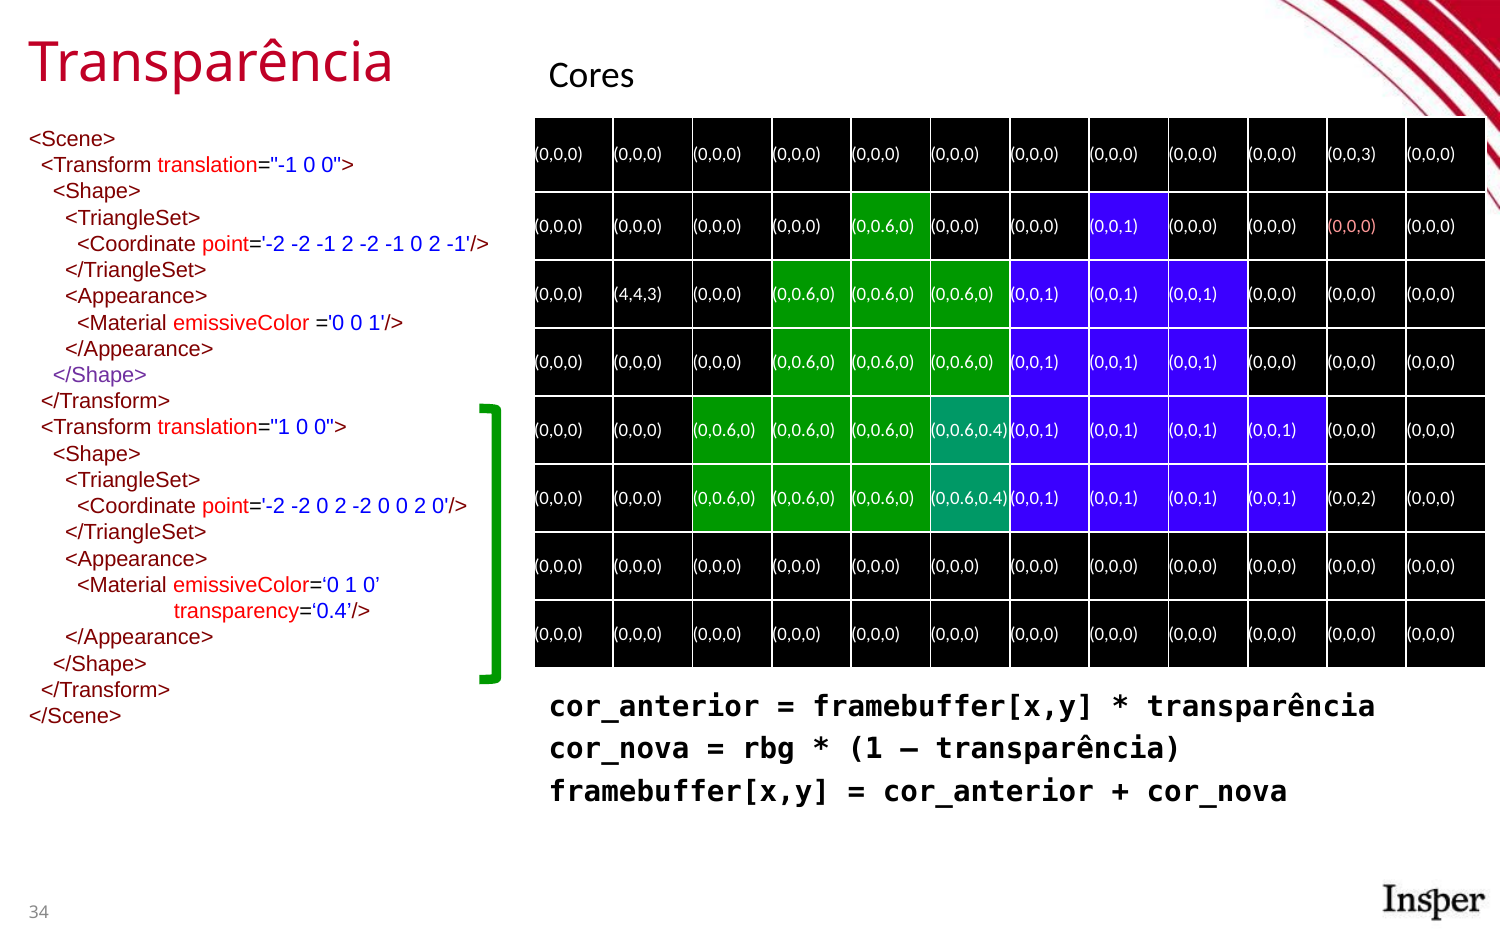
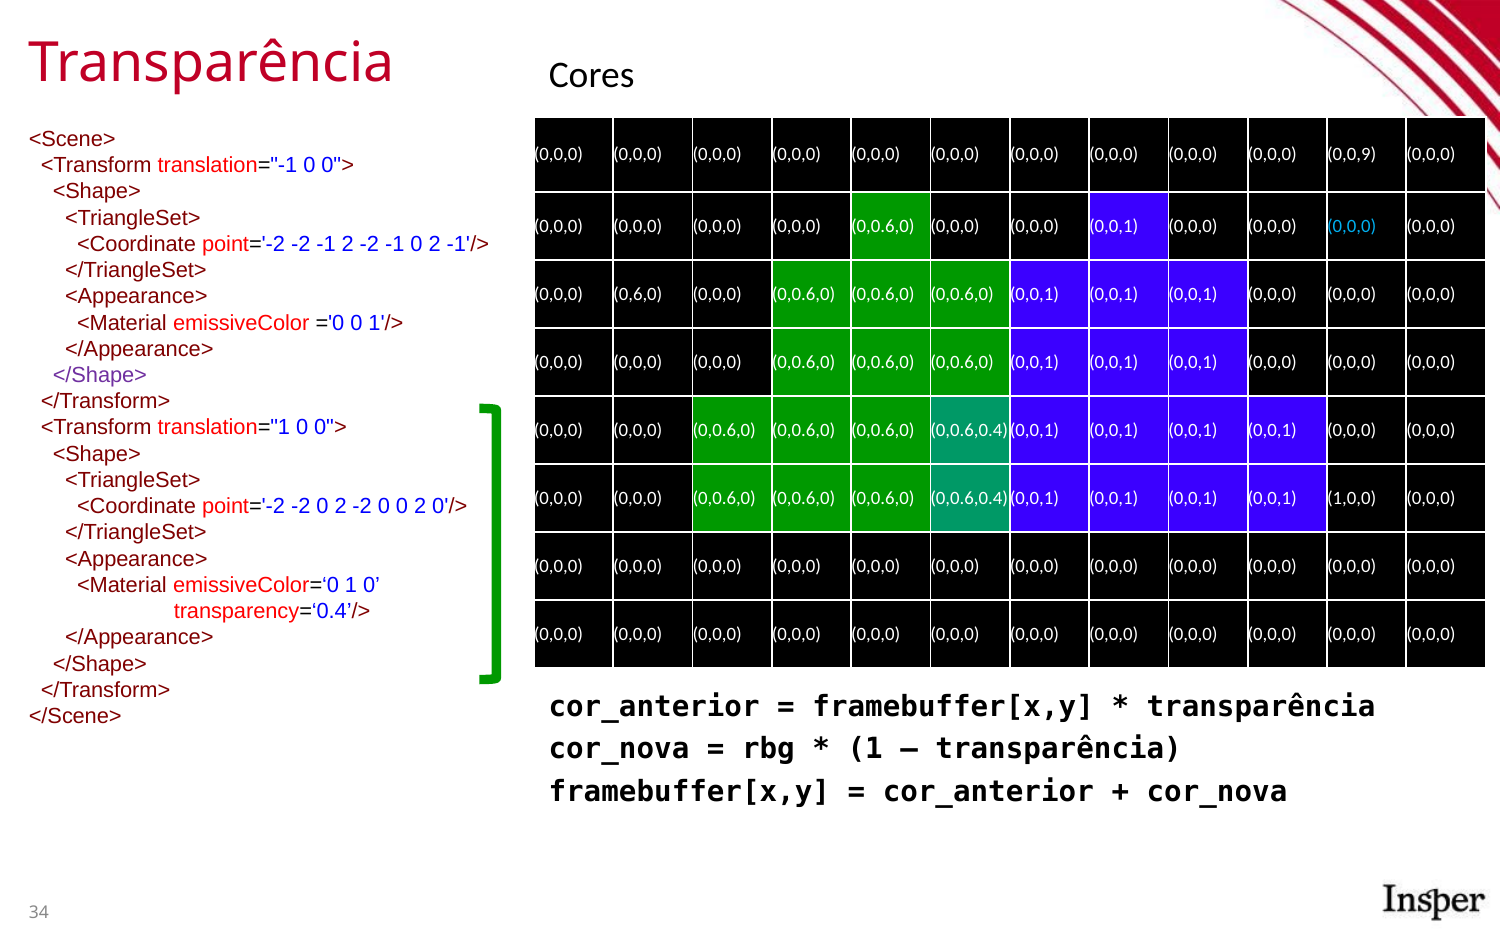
0,0,3: 0,0,3 -> 0,0,9 (1352, 155)
0,0,0 colour: pink -> light blue (1352, 226)
4,4,3: 4,4,3 -> 0,6,0 (638, 294)
0,0,2: 0,0,2 -> 1,0,0 (1352, 498)
